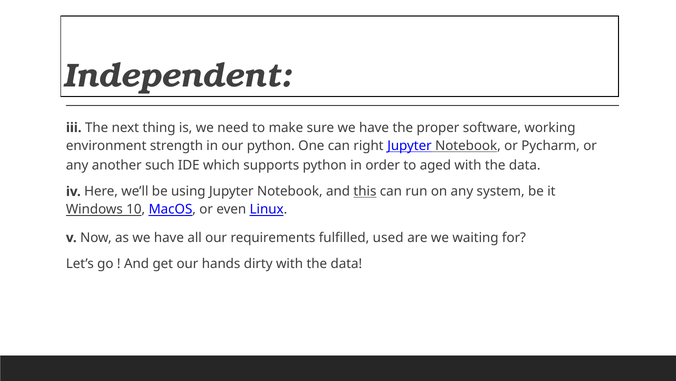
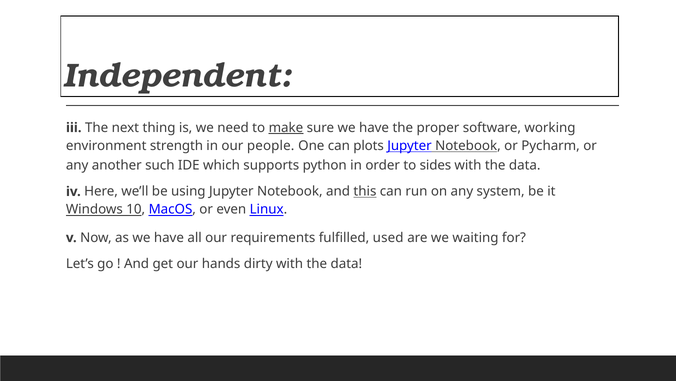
make underline: none -> present (286, 127)
our python: python -> people (271, 145)
right: right -> plots (369, 145)
aged: aged -> sides (435, 165)
